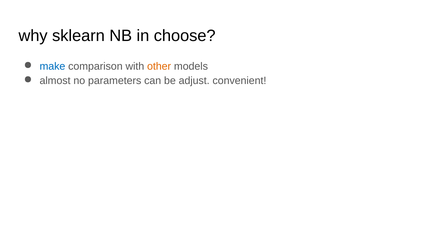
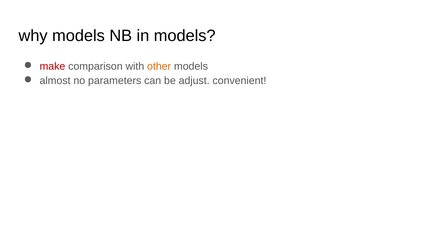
why sklearn: sklearn -> models (78, 36)
in choose: choose -> models (185, 36)
make colour: blue -> red (52, 66)
